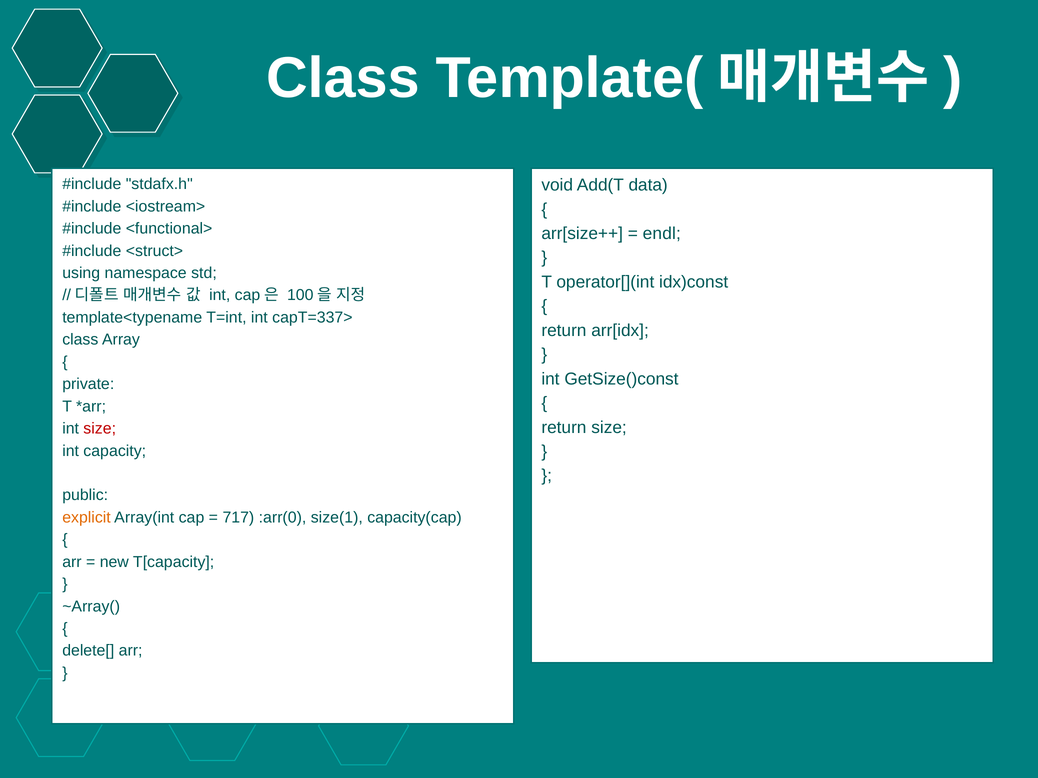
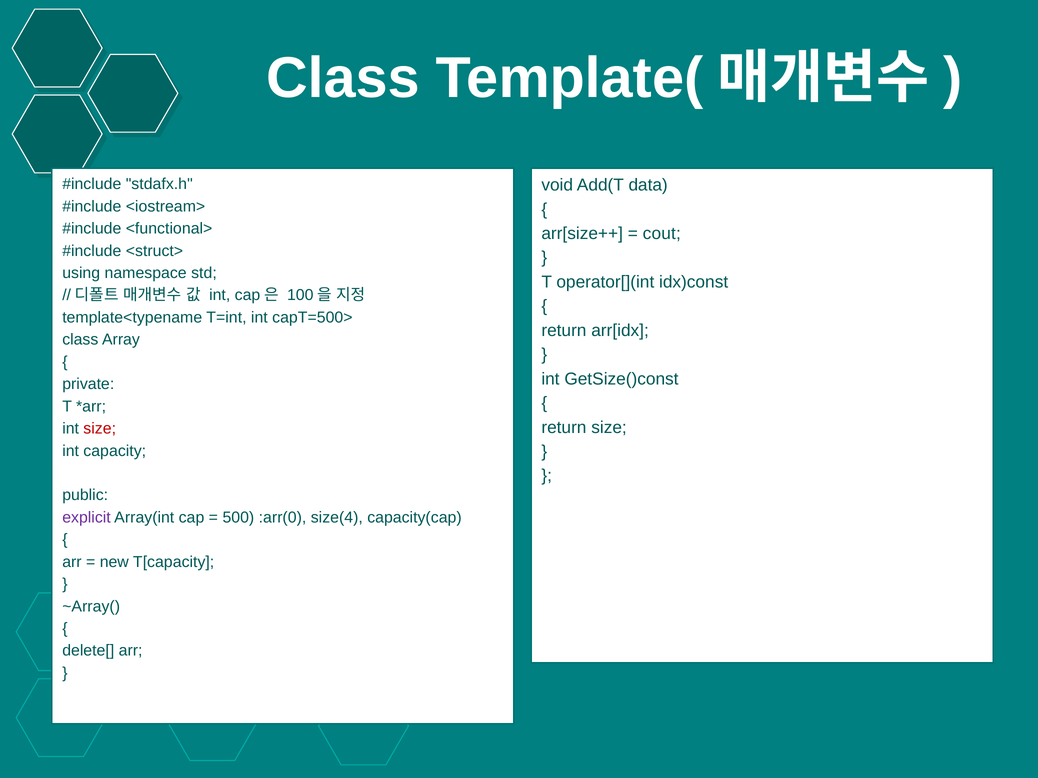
endl: endl -> cout (662, 234)
capT=337>: capT=337> -> capT=500> (312, 318)
explicit colour: orange -> purple (87, 518)
717: 717 -> 500 (238, 518)
size(1: size(1 -> size(4 (337, 518)
